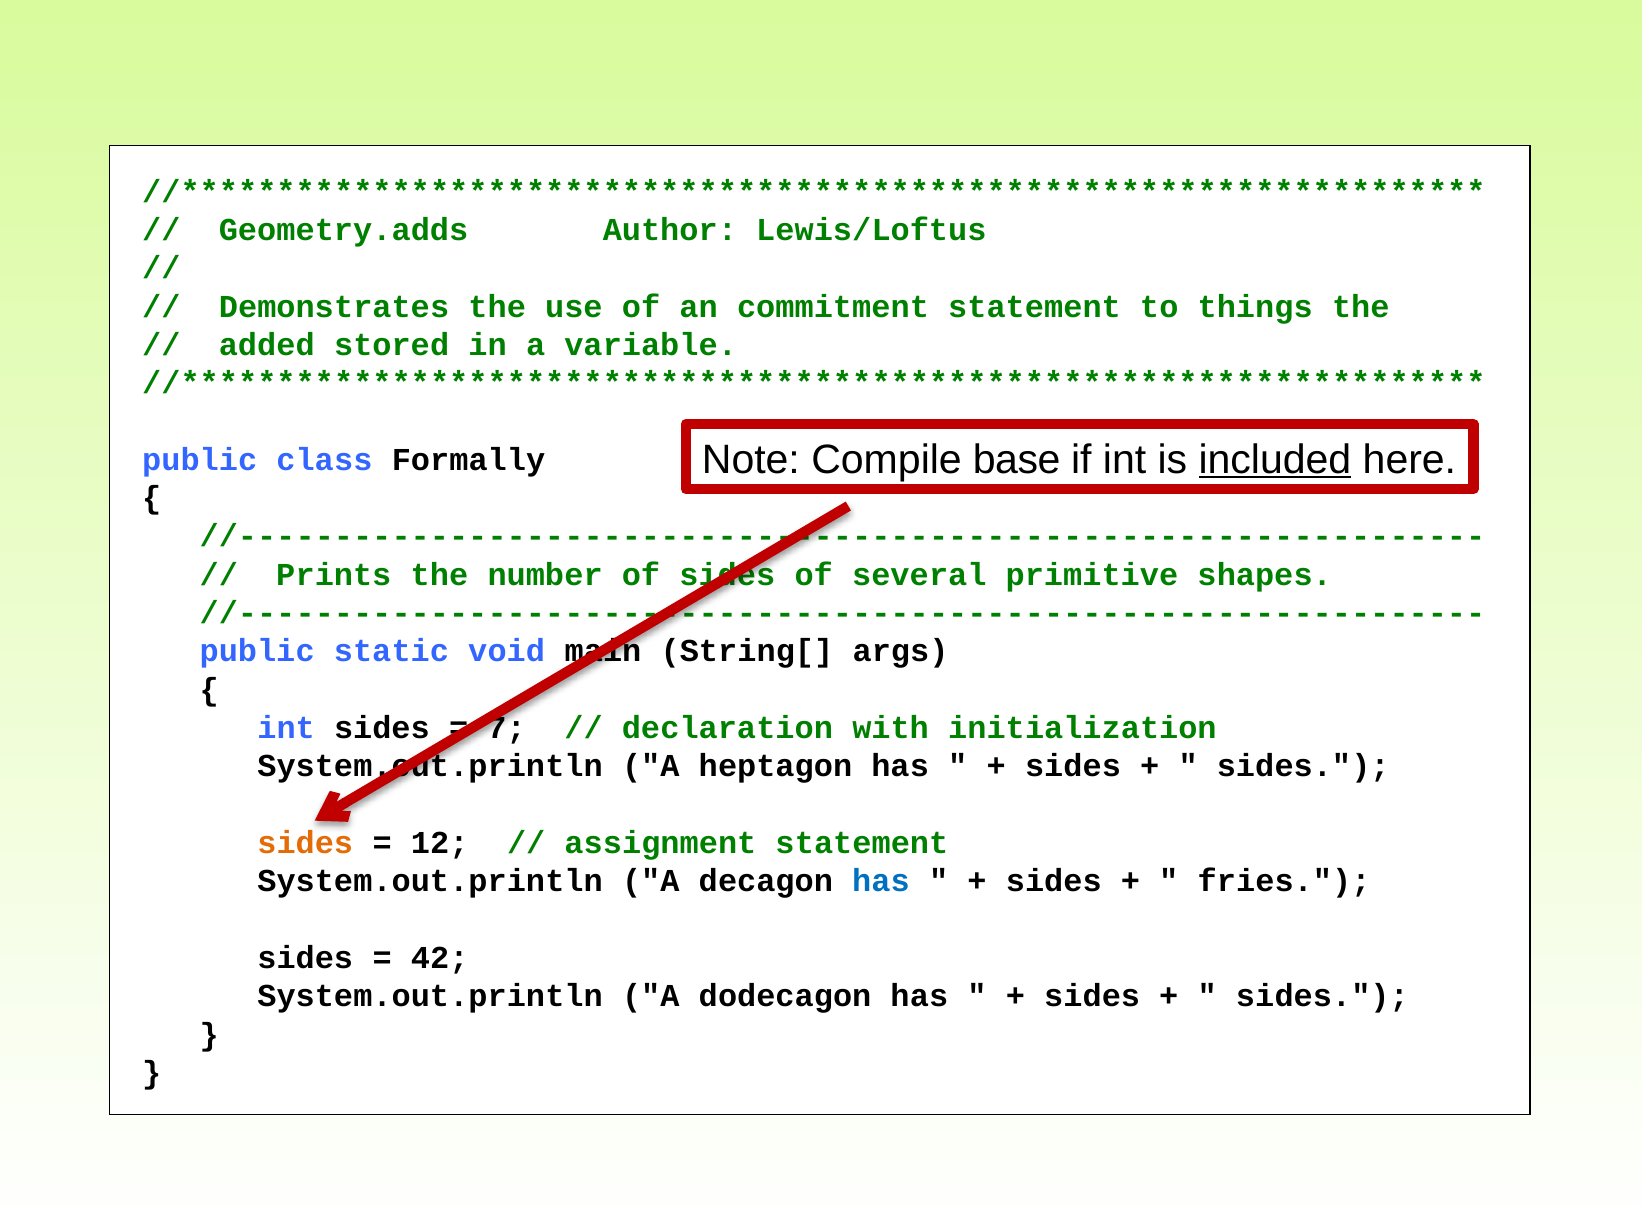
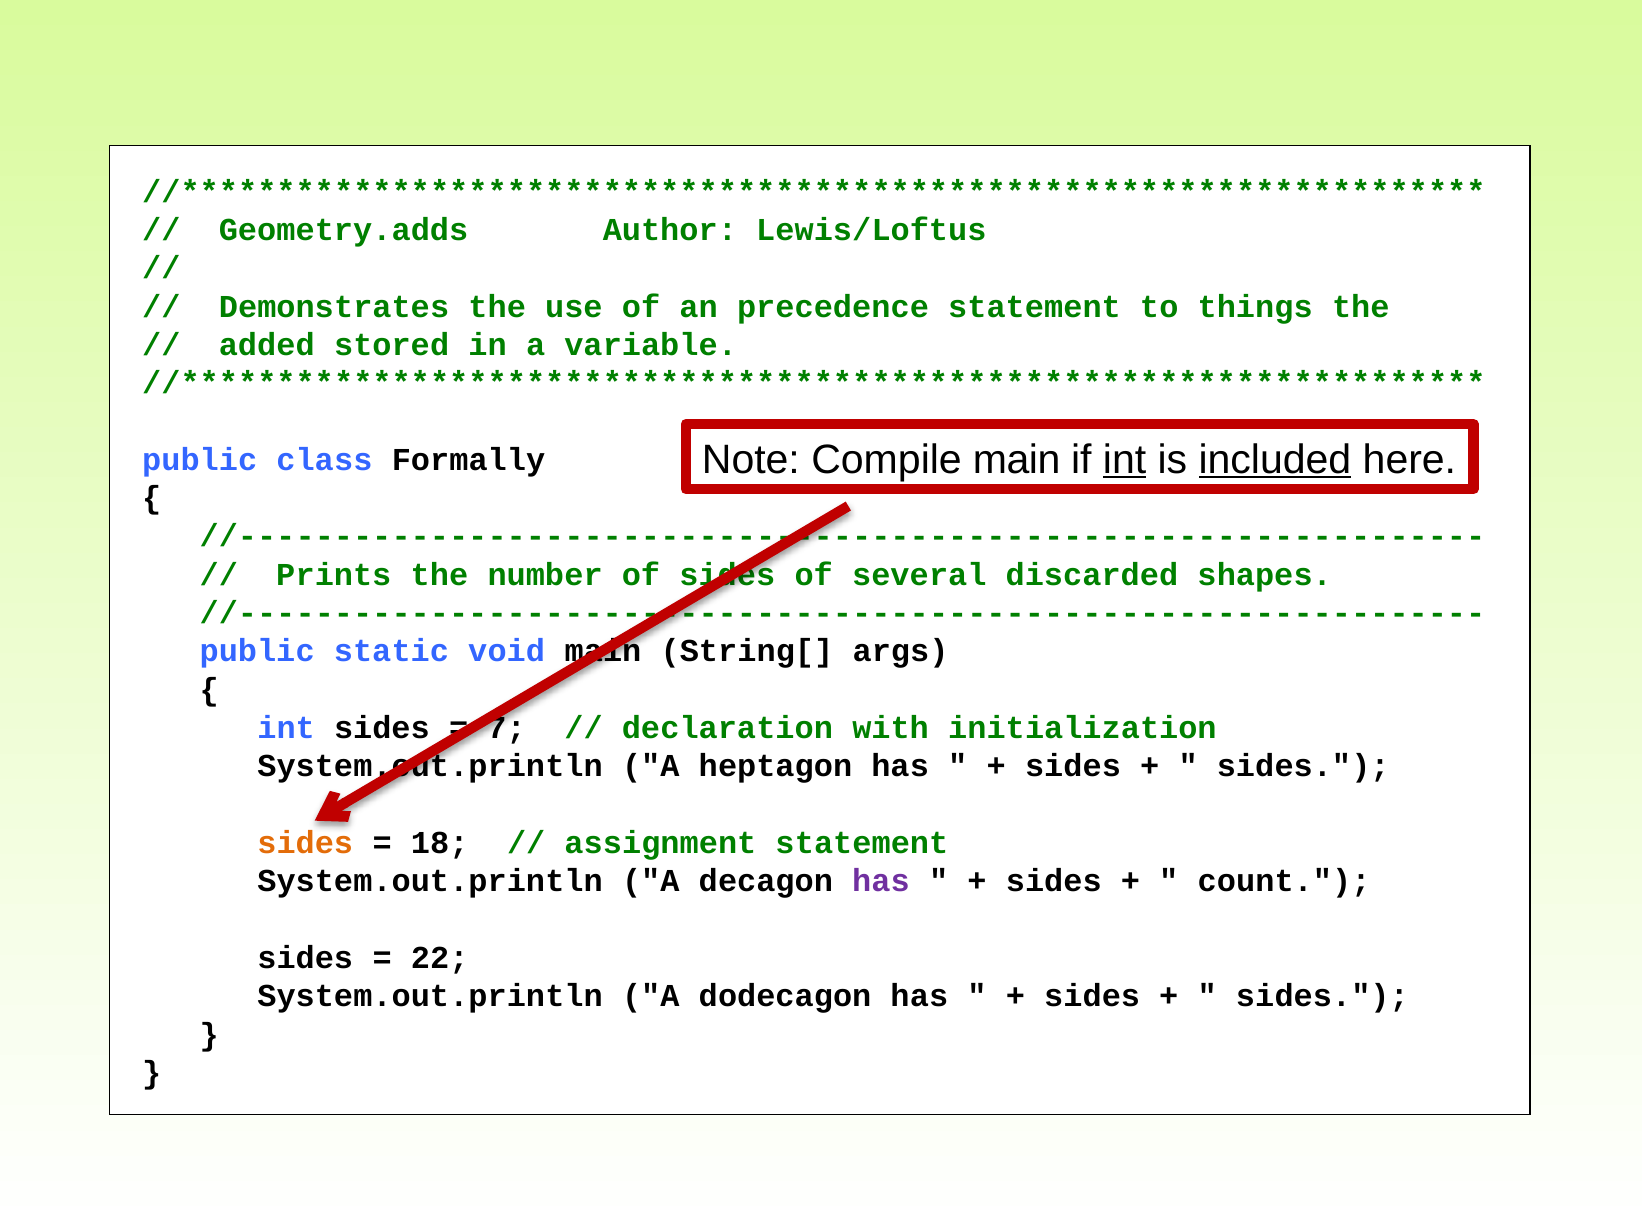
commitment: commitment -> precedence (833, 307)
Compile base: base -> main (1017, 460)
int underline: none -> present (1125, 460)
primitive: primitive -> discarded (1092, 575)
12: 12 -> 18 (440, 843)
has colour: blue -> purple (881, 882)
fries: fries -> count (1284, 882)
42: 42 -> 22 (440, 958)
